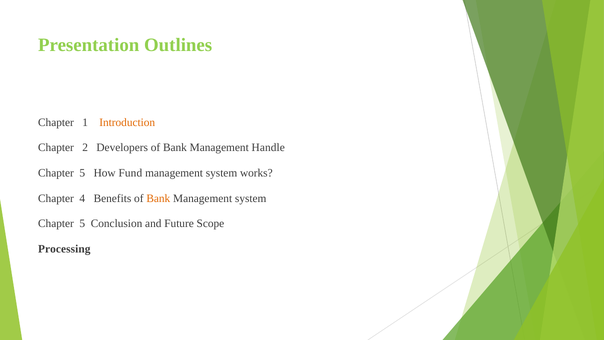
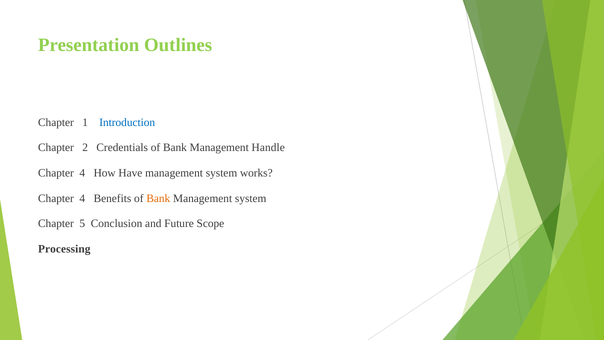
Introduction colour: orange -> blue (127, 122)
Developers: Developers -> Credentials (122, 148)
5: 5 -> 4 (82, 173)
Fund: Fund -> Have (130, 173)
